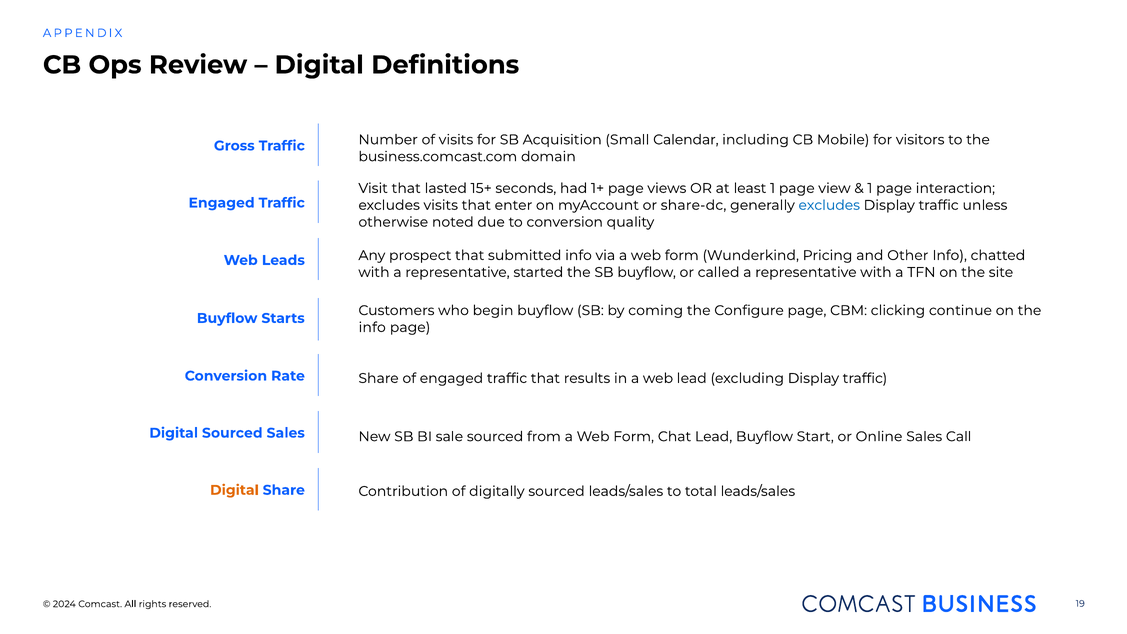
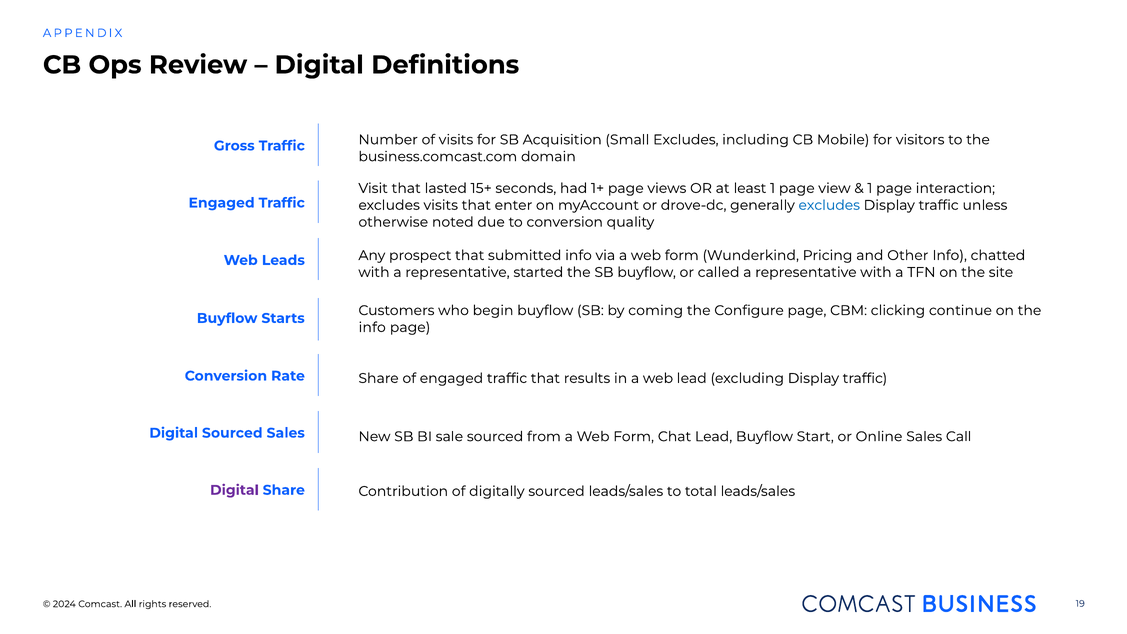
Small Calendar: Calendar -> Excludes (686, 140)
share-dc: share-dc -> drove-dc (694, 205)
Digital colour: orange -> purple (234, 490)
